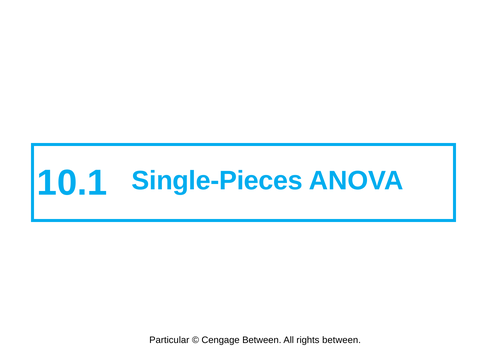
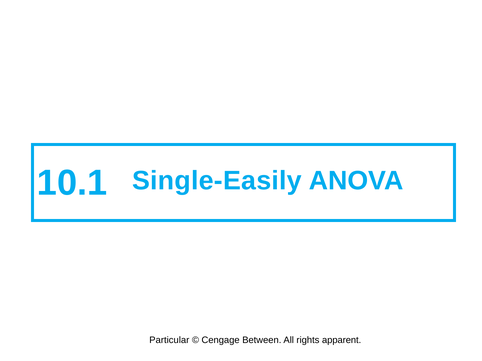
Single-Pieces: Single-Pieces -> Single-Easily (217, 181)
rights between: between -> apparent (342, 341)
